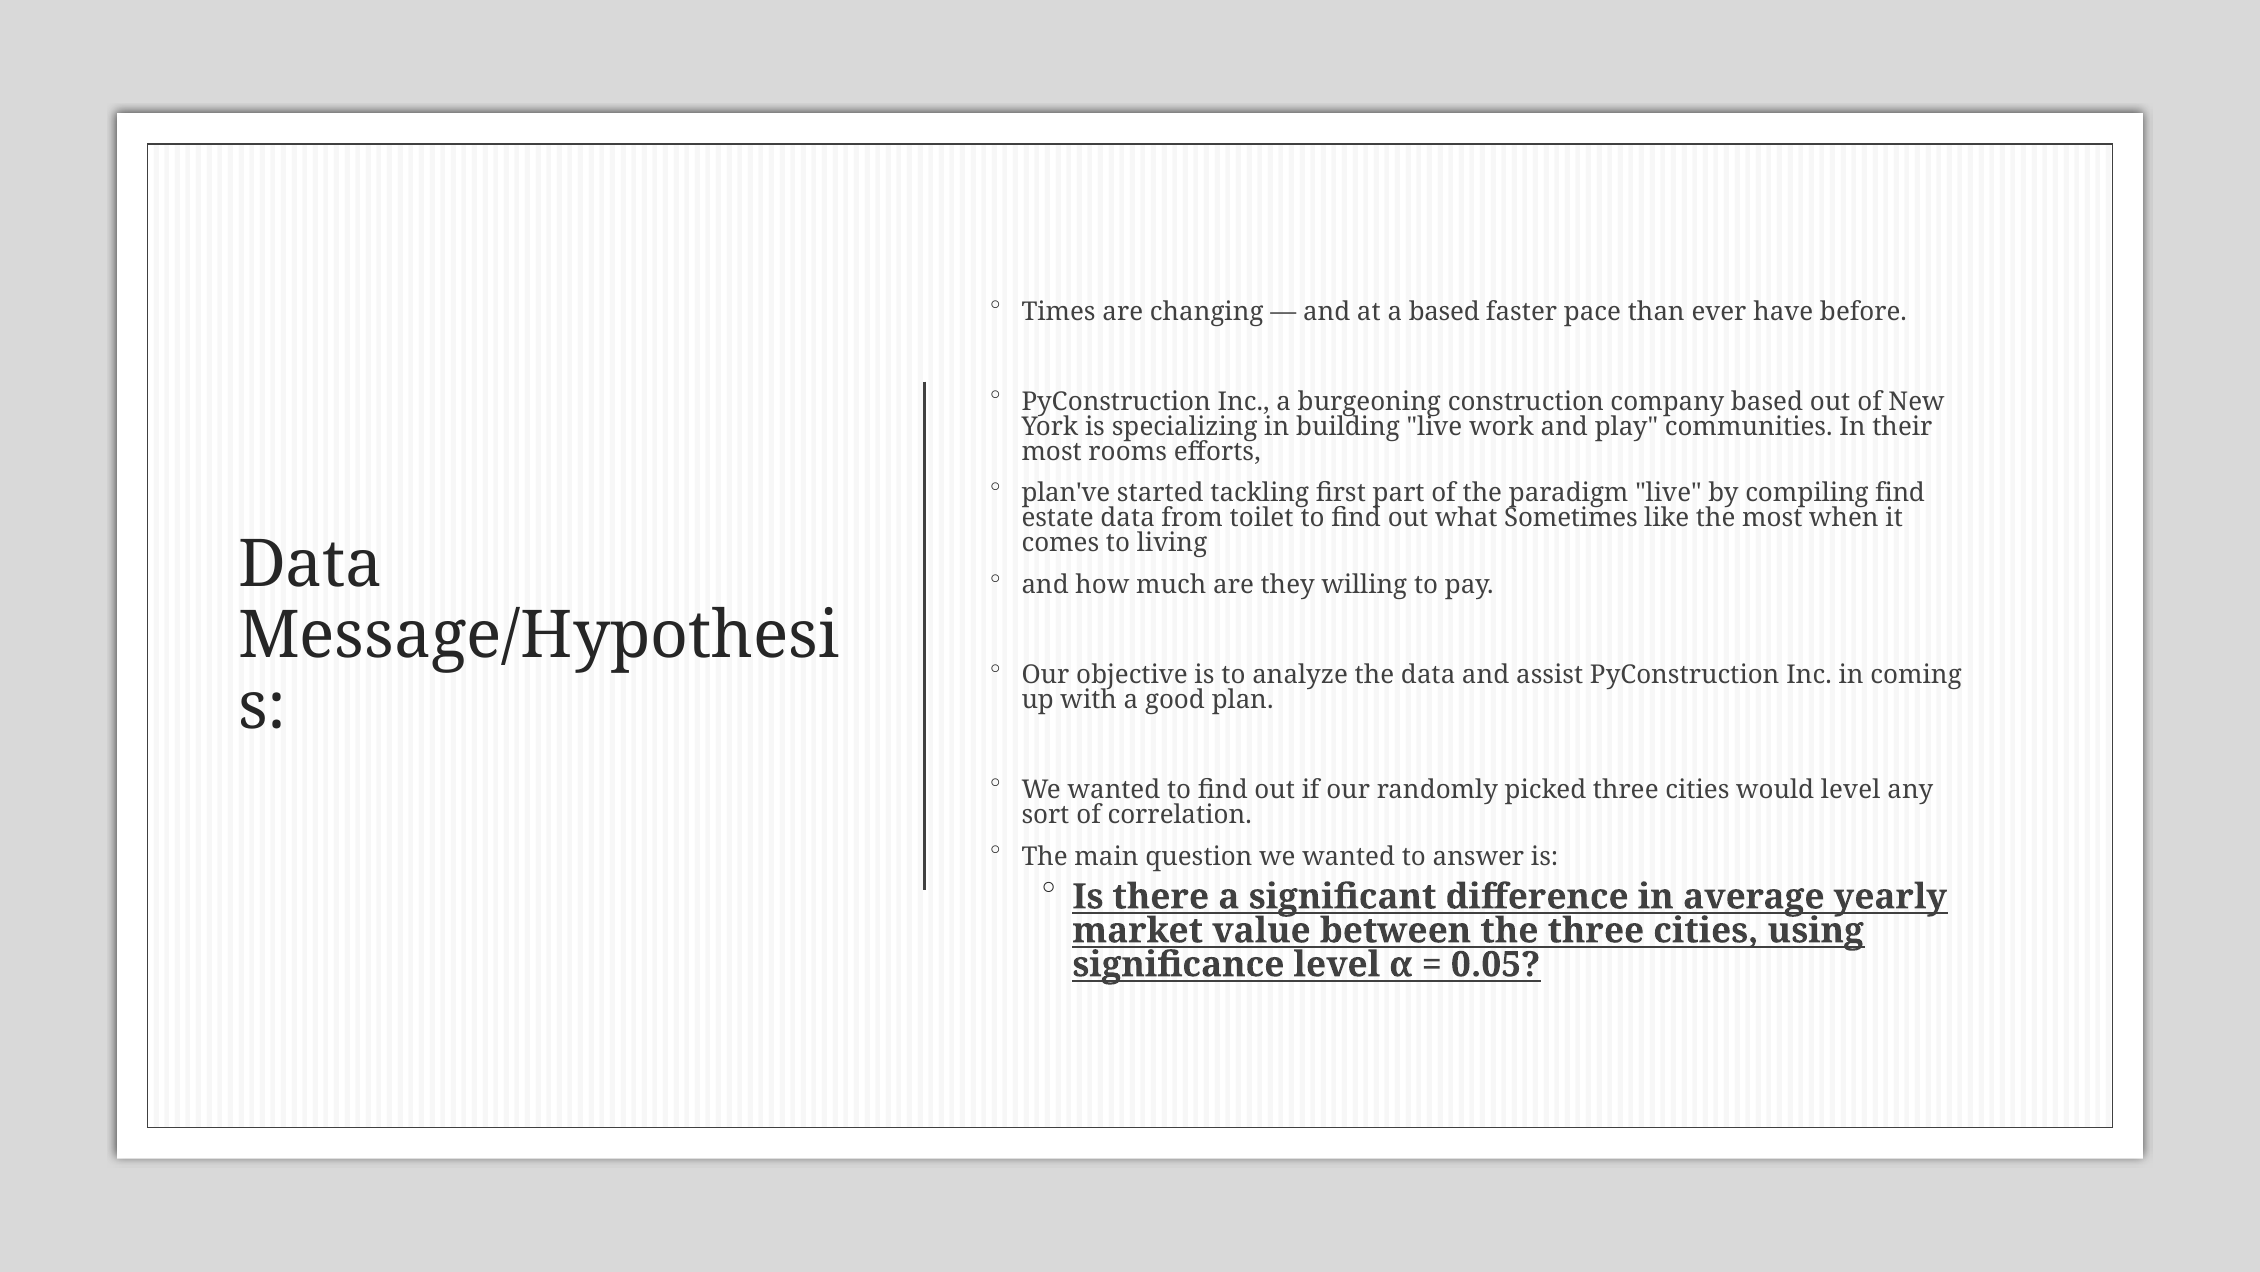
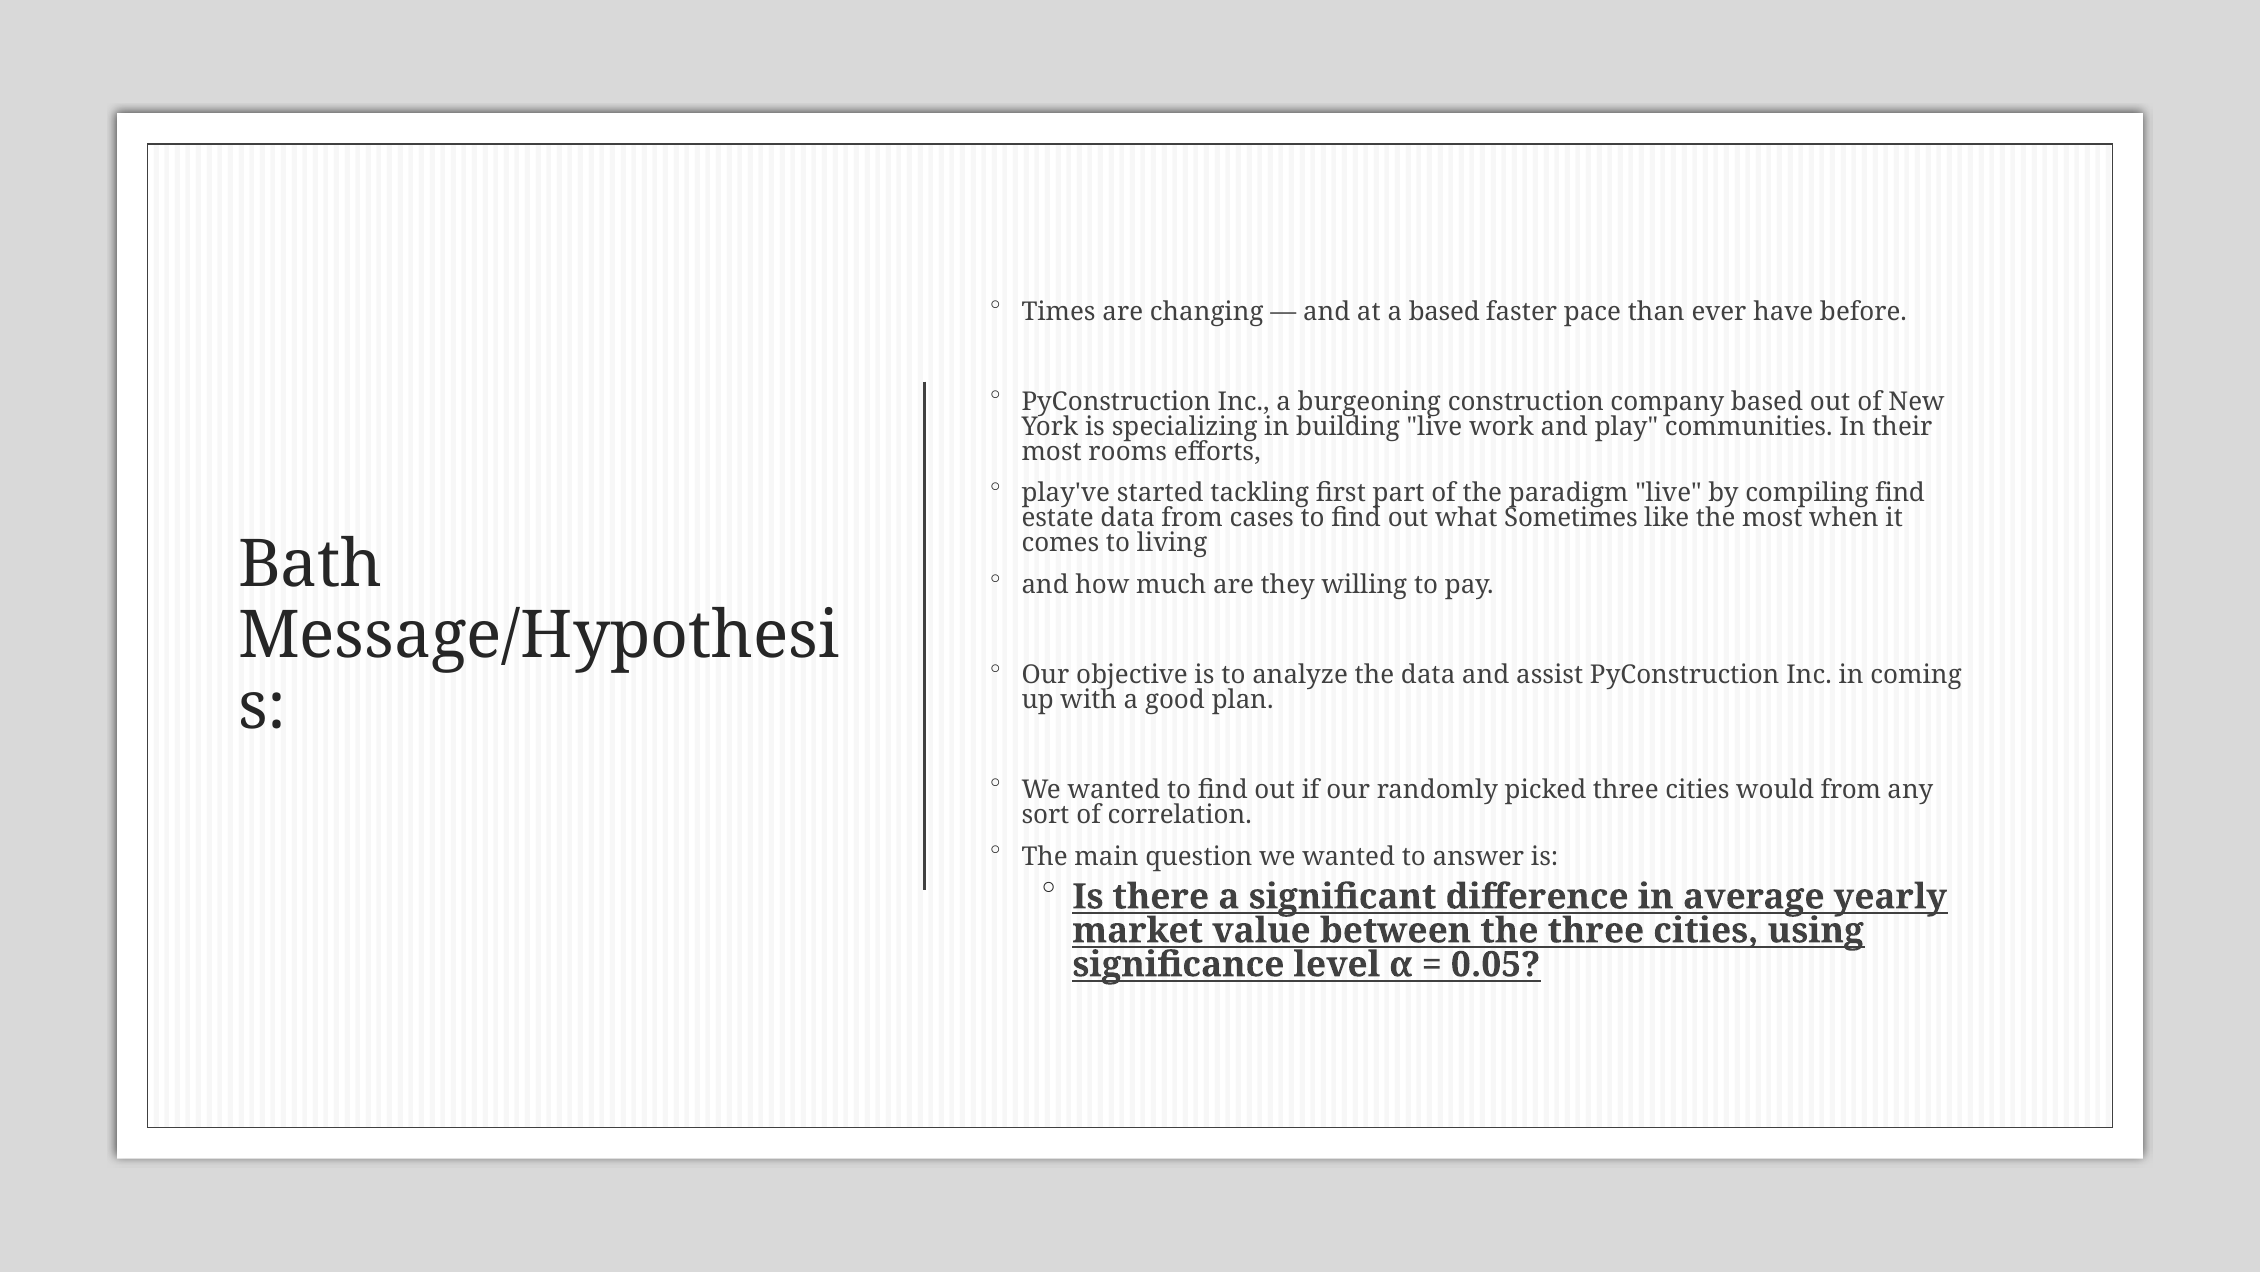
plan've: plan've -> play've (1066, 493)
toilet: toilet -> cases (1262, 518)
Data: Data -> Bath (310, 564)
would level: level -> from (1851, 789)
